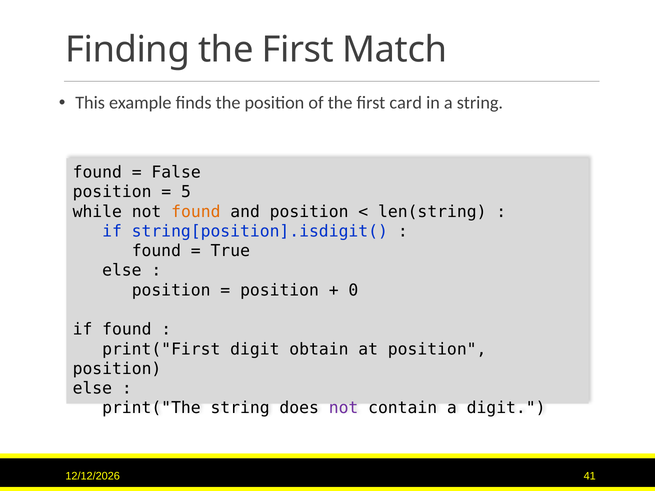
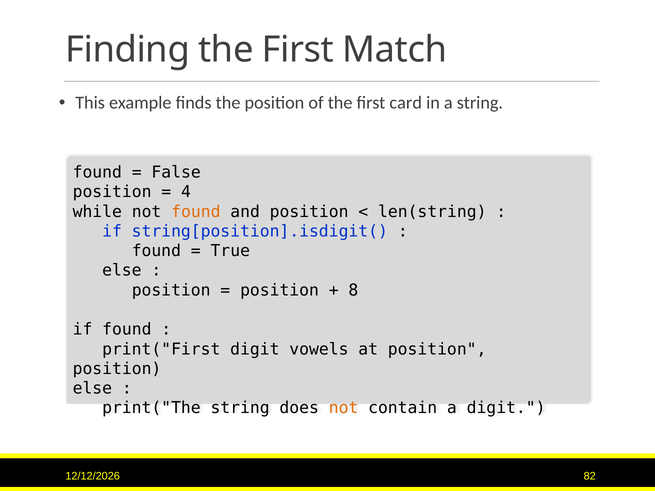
5: 5 -> 4 (186, 192)
0: 0 -> 8 (353, 290)
obtain: obtain -> vowels (319, 349)
not colour: purple -> orange (344, 408)
41: 41 -> 82 (590, 477)
